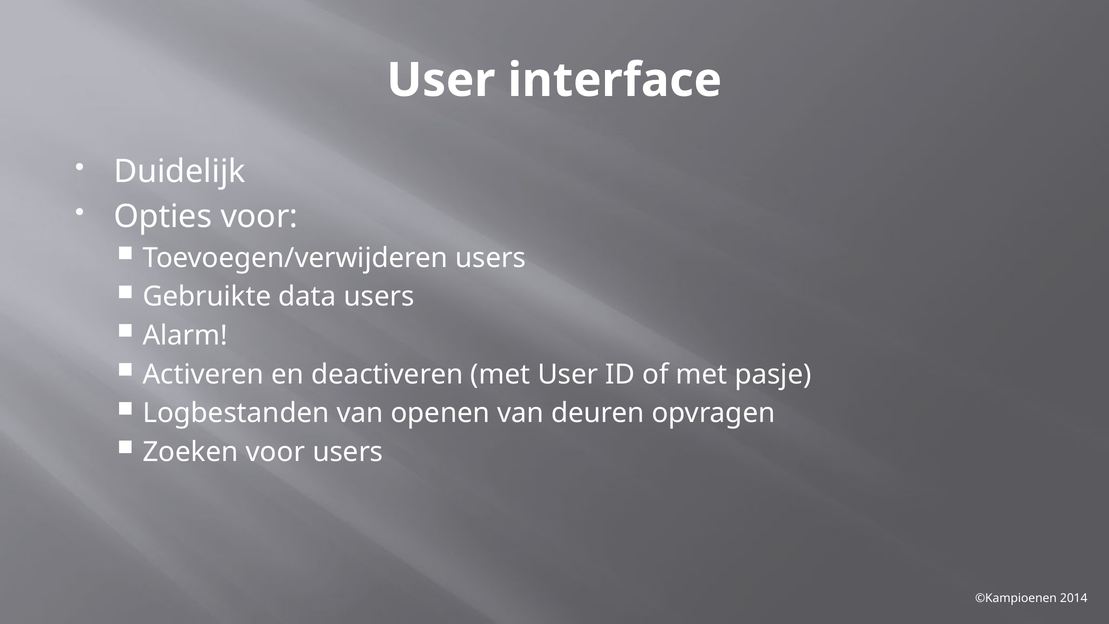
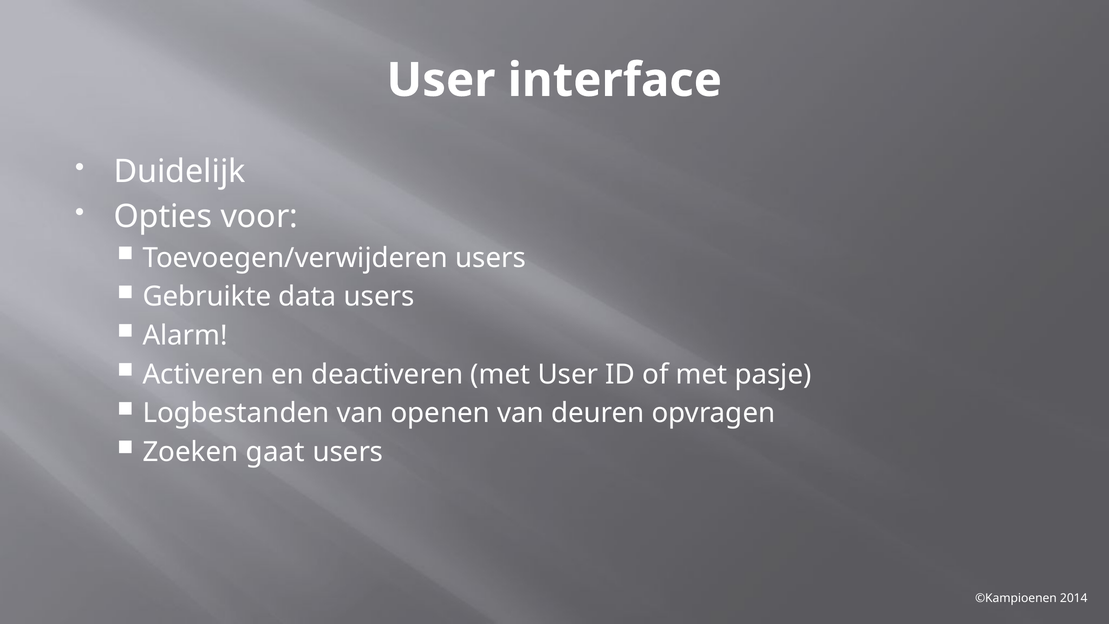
Zoeken voor: voor -> gaat (275, 452)
